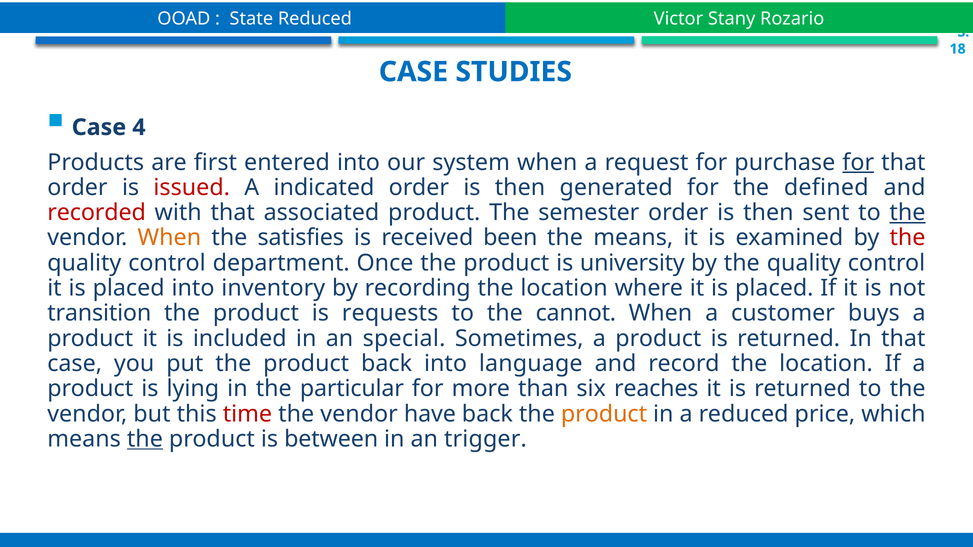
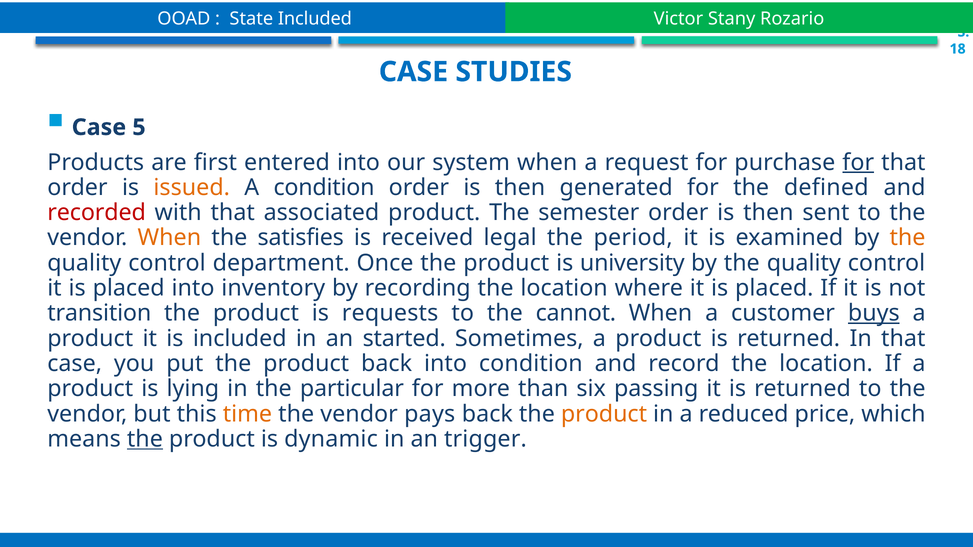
State Reduced: Reduced -> Included (315, 19)
4: 4 -> 5 (139, 127)
issued colour: red -> orange (192, 188)
A indicated: indicated -> condition (324, 188)
the underline: present -> none (907, 213)
been: been -> legal (510, 238)
the means: means -> period (633, 238)
the colour: red -> orange (908, 238)
buys underline: none -> present (874, 313)
special: special -> started (404, 339)
into language: language -> condition (531, 364)
reaches: reaches -> passing (656, 389)
time colour: red -> orange (247, 414)
have: have -> pays (430, 414)
between: between -> dynamic (331, 439)
